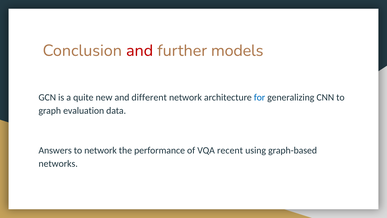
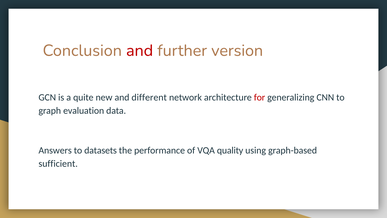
models: models -> version (237, 50)
for colour: blue -> red (260, 97)
to network: network -> datasets (101, 150)
recent: recent -> quality (230, 150)
networks: networks -> sufficient (58, 164)
